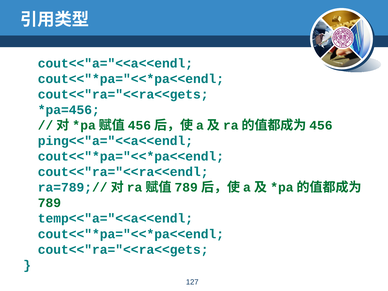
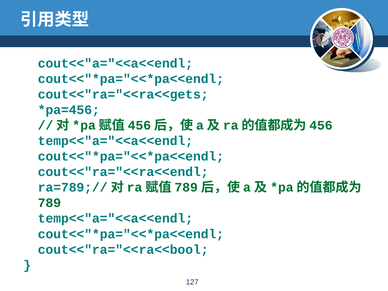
ping<<"a="<<a<<endl: ping<<"a="<<a<<endl -> temp<<"a="<<a<<endl (115, 141)
cout<<"ra="<<ra<<gets: cout<<"ra="<<ra<<gets -> cout<<"ra="<<ra<<bool (123, 250)
